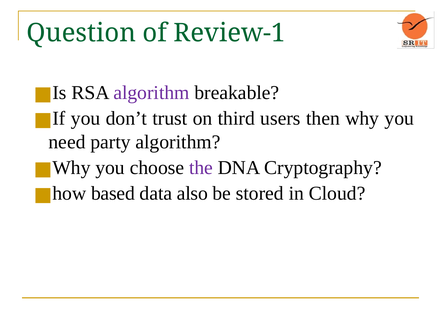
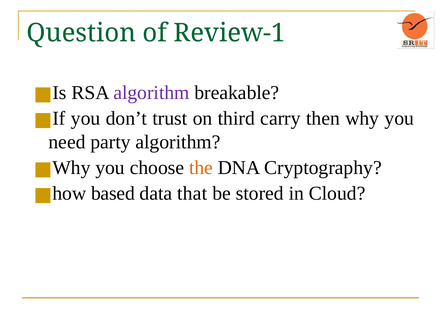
users: users -> carry (280, 118)
the colour: purple -> orange (201, 168)
also: also -> that (192, 193)
